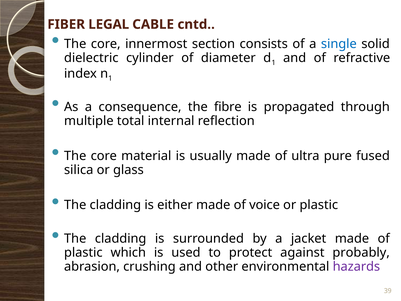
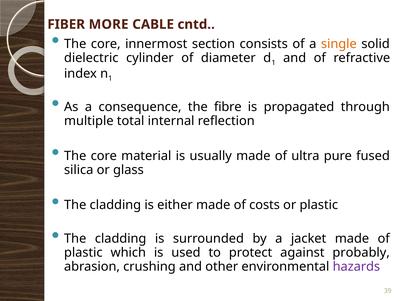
LEGAL: LEGAL -> MORE (109, 24)
single colour: blue -> orange (339, 44)
voice: voice -> costs (265, 205)
